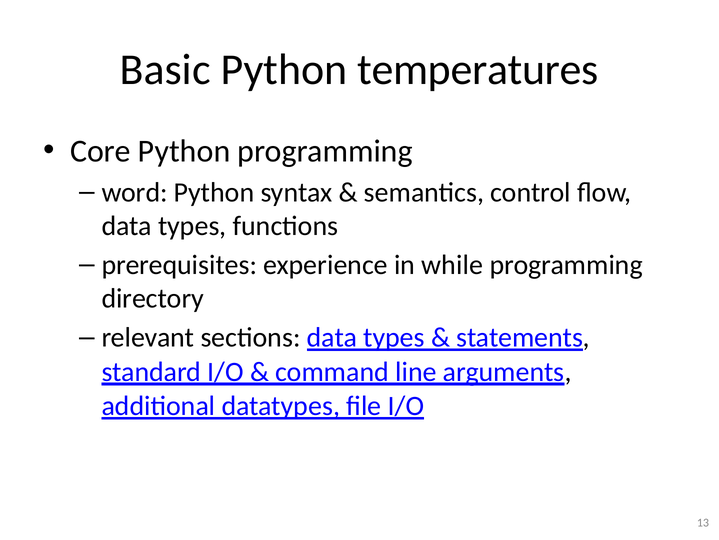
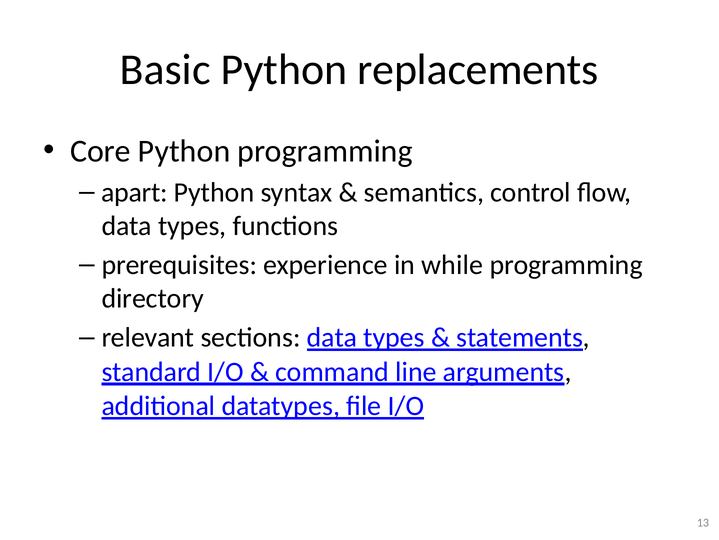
temperatures: temperatures -> replacements (478, 70)
word: word -> apart (135, 192)
